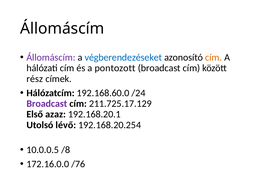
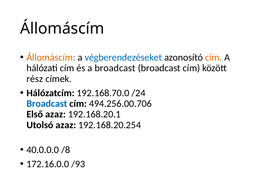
Állomáscím colour: purple -> orange (51, 57)
a pontozott: pontozott -> broadcast (115, 68)
192.168.60.0: 192.168.60.0 -> 192.168.70.0 (103, 93)
Broadcast colour: purple -> blue (47, 104)
211.725.17.129: 211.725.17.129 -> 494.256.00.706 (120, 104)
Utolsó lévő: lévő -> azaz (66, 125)
10.0.0.5: 10.0.0.5 -> 40.0.0.0 (43, 150)
/76: /76 -> /93 (78, 164)
